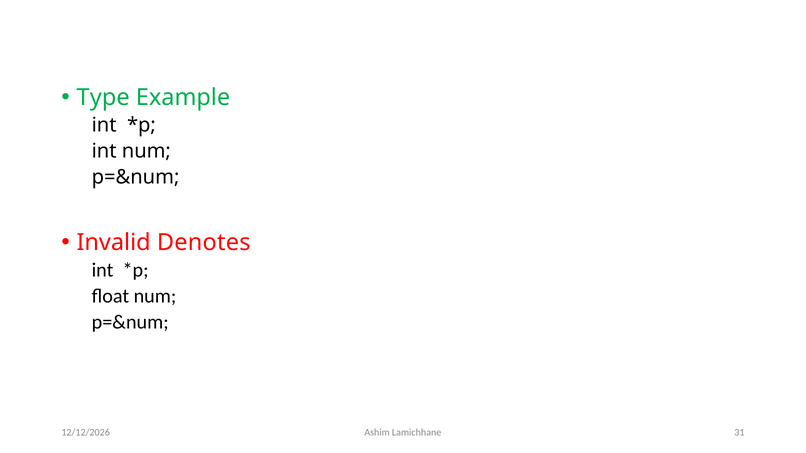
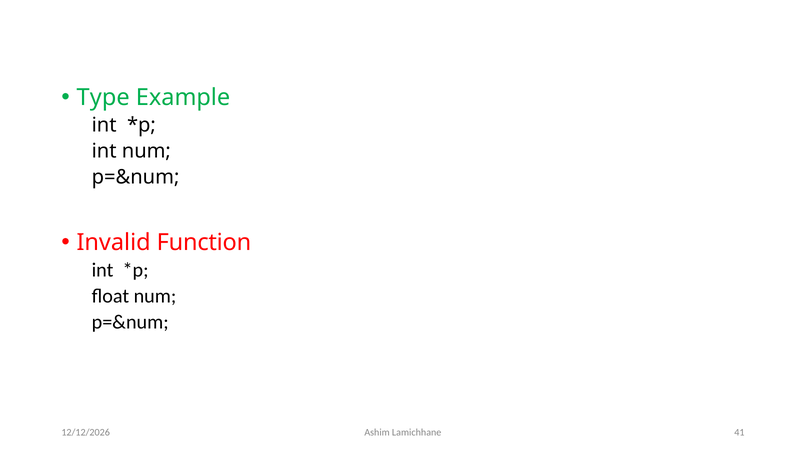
Denotes: Denotes -> Function (204, 243)
31: 31 -> 41 (739, 433)
